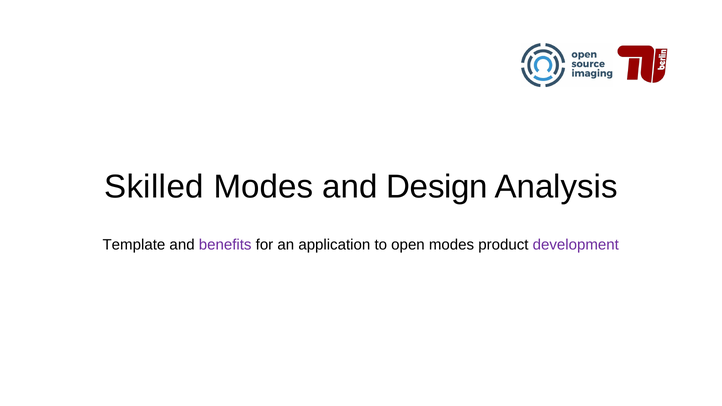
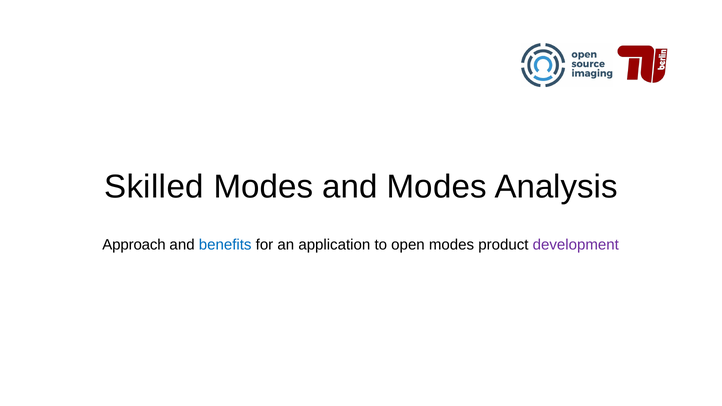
and Design: Design -> Modes (437, 187)
Template: Template -> Approach (134, 245)
benefits colour: purple -> blue (225, 245)
